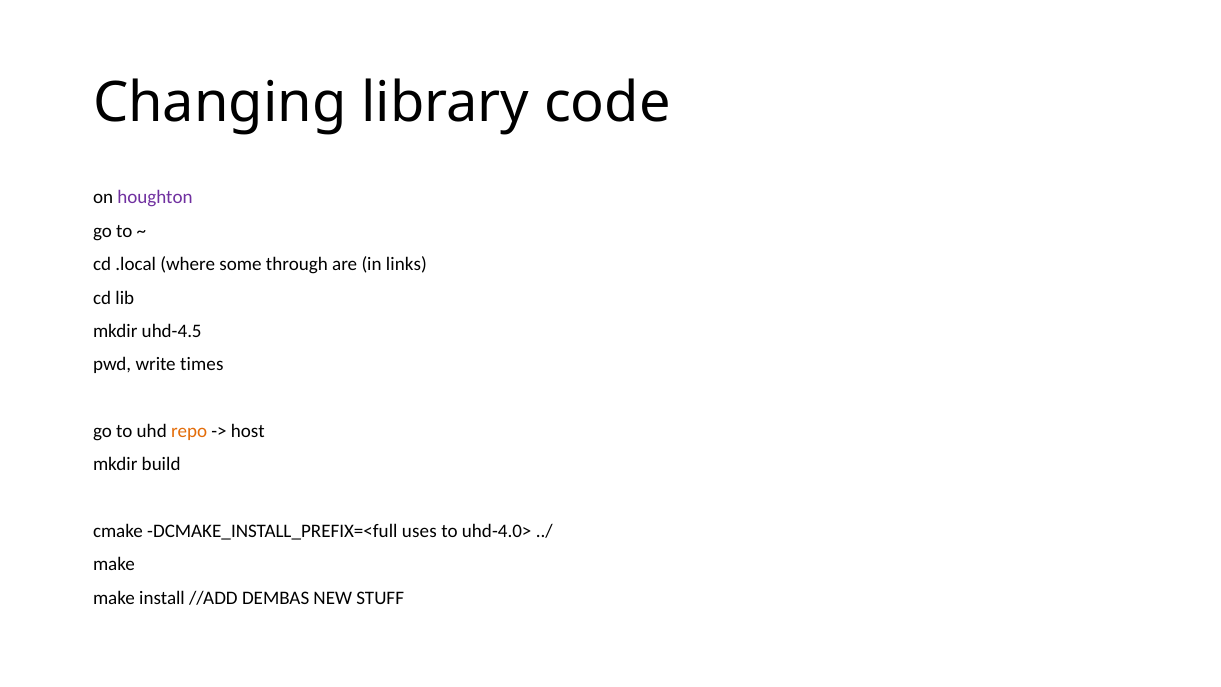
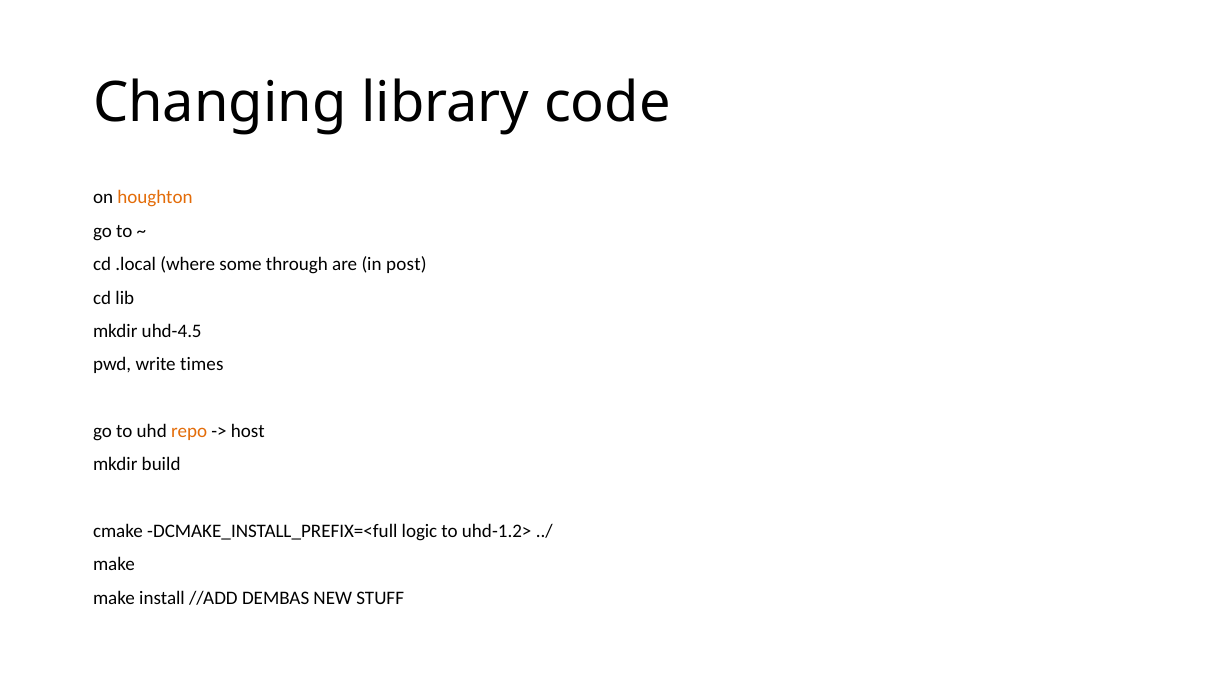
houghton colour: purple -> orange (155, 198)
links: links -> post (406, 264)
uses: uses -> logic (419, 531)
uhd-4.0>: uhd-4.0> -> uhd-1.2> (497, 531)
